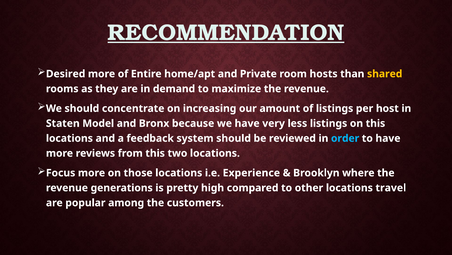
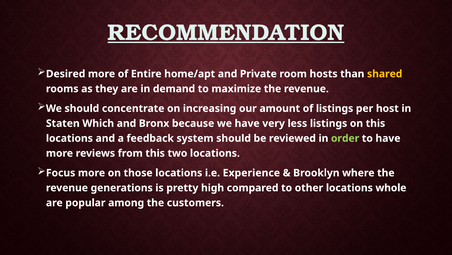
Model: Model -> Which (98, 123)
order colour: light blue -> light green (345, 138)
travel: travel -> whole (391, 187)
